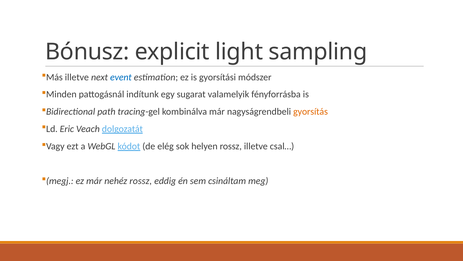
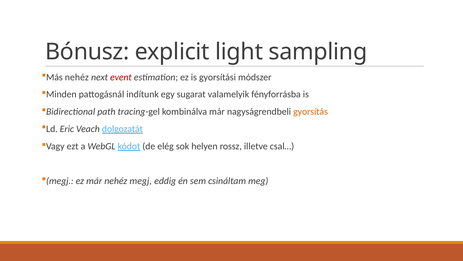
Más illetve: illetve -> nehéz (77, 77)
event colour: blue -> red (121, 77)
nehéz rossz: rossz -> megj (141, 180)
